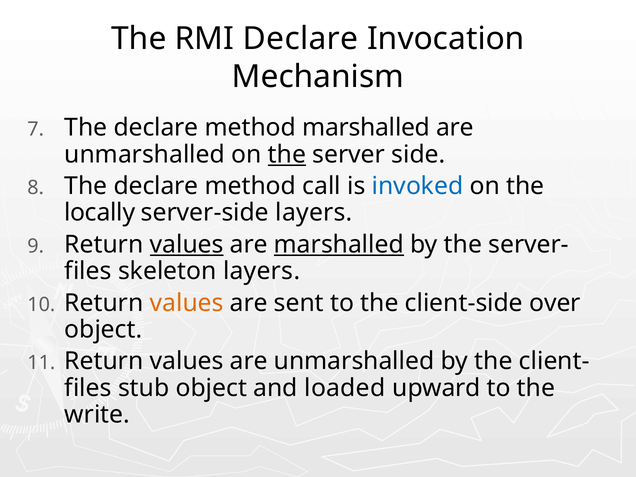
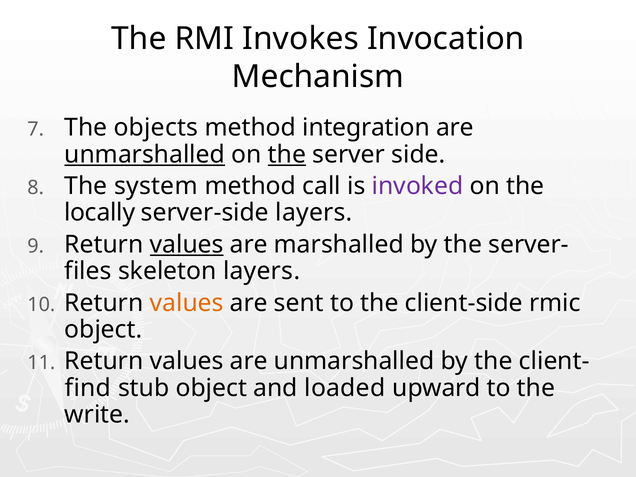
RMI Declare: Declare -> Invokes (301, 39)
declare: declare -> objects (156, 128)
method marshalled: marshalled -> integration (366, 128)
unmarshalled underline: none -> present (145, 154)
declare: declare -> system (156, 186)
invoked colour: blue -> purple (418, 186)
marshalled underline: present -> none (339, 244)
over: over -> rmic (555, 303)
files: files -> find (88, 388)
